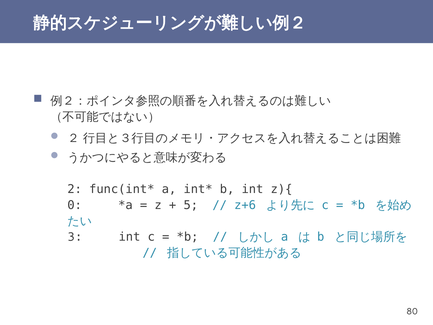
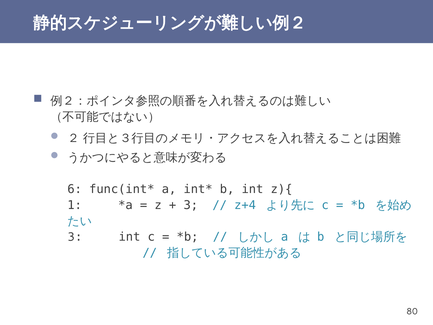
2: 2 -> 6 (75, 189)
0: 0 -> 1 (75, 205)
5: 5 -> 3 (191, 205)
z+6: z+6 -> z+4 (245, 205)
